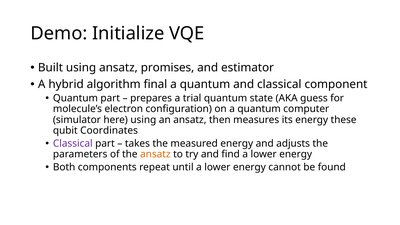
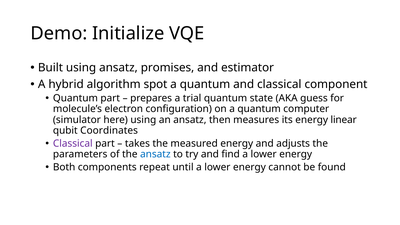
final: final -> spot (155, 84)
these: these -> linear (344, 120)
ansatz colour: orange -> blue (155, 154)
